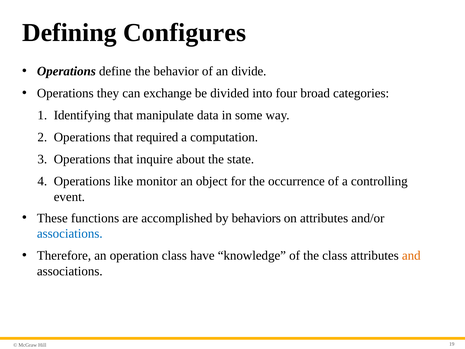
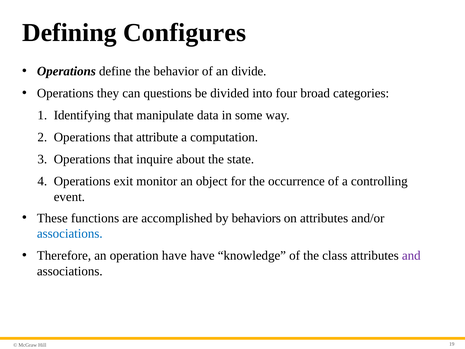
exchange: exchange -> questions (168, 93)
required: required -> attribute (157, 137)
like: like -> exit (123, 181)
operation class: class -> have (174, 255)
and colour: orange -> purple (411, 255)
